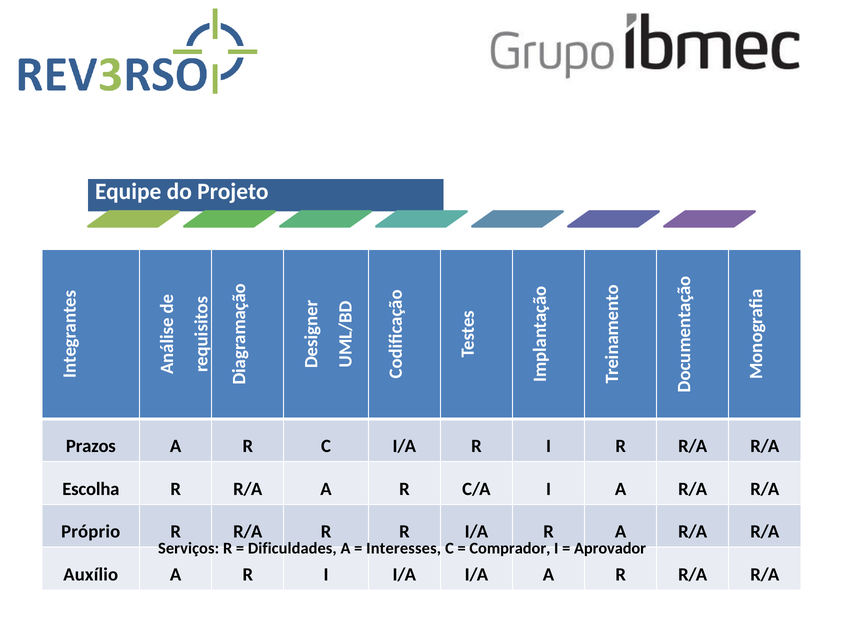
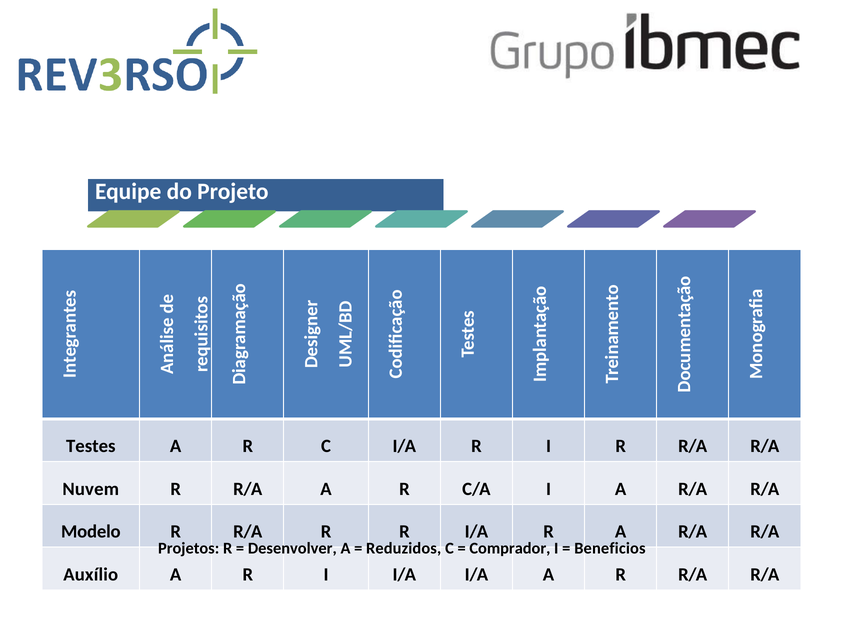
Prazos: Prazos -> Testes (91, 446)
Escolha: Escolha -> Nuvem (91, 489)
Próprio: Próprio -> Modelo (91, 532)
Serviços: Serviços -> Projetos (189, 549)
Dificuldades: Dificuldades -> Desenvolver (292, 549)
Interesses: Interesses -> Reduzidos (404, 549)
Aprovador: Aprovador -> Beneficios (610, 549)
